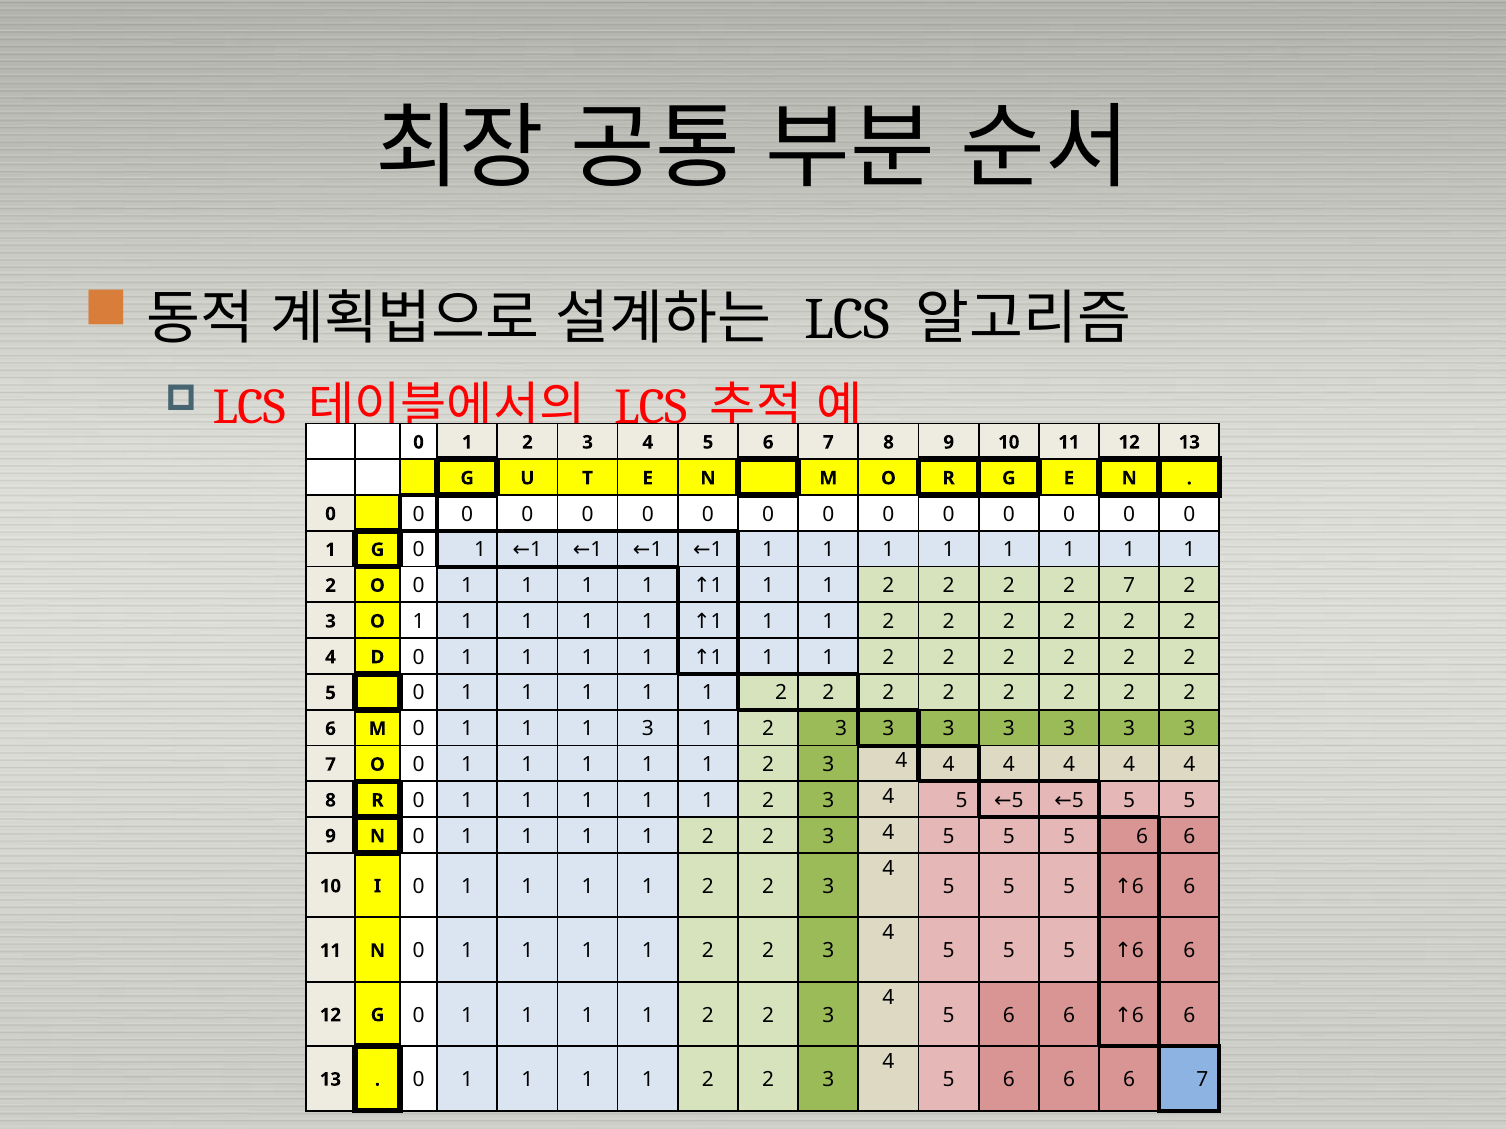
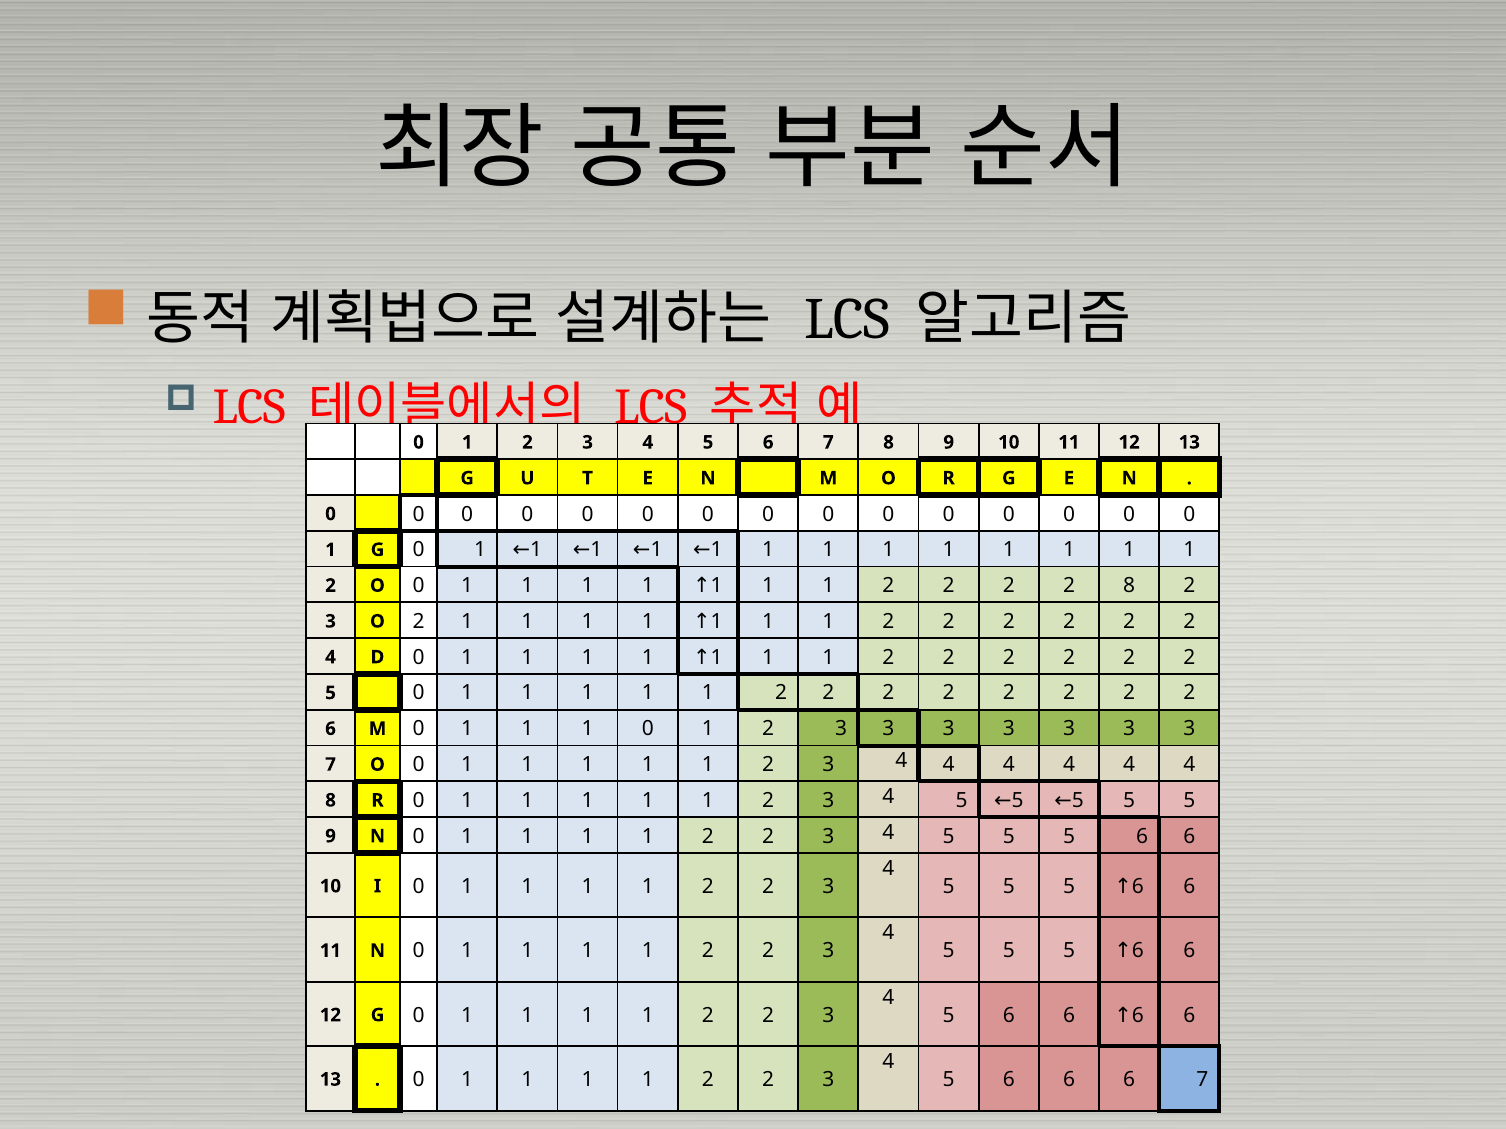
2 7: 7 -> 8 (1129, 586)
O 1: 1 -> 2 (419, 622)
1 3: 3 -> 0 (648, 729)
